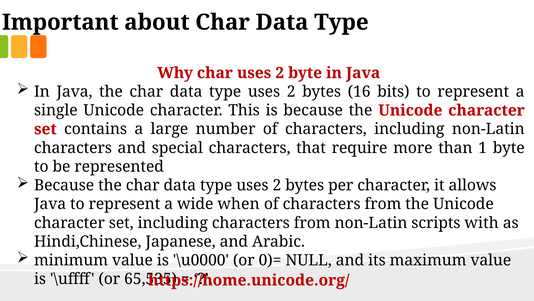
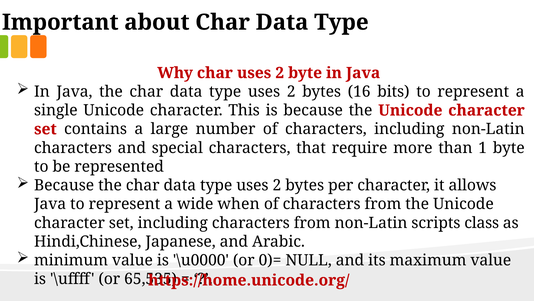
with: with -> class (482, 222)
